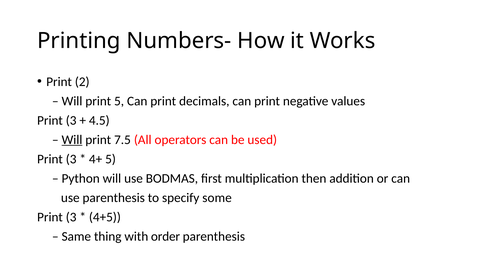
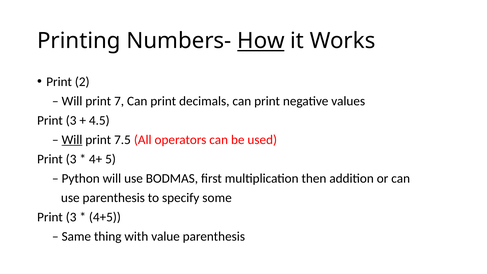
How underline: none -> present (261, 41)
print 5: 5 -> 7 (119, 101)
order: order -> value (166, 236)
